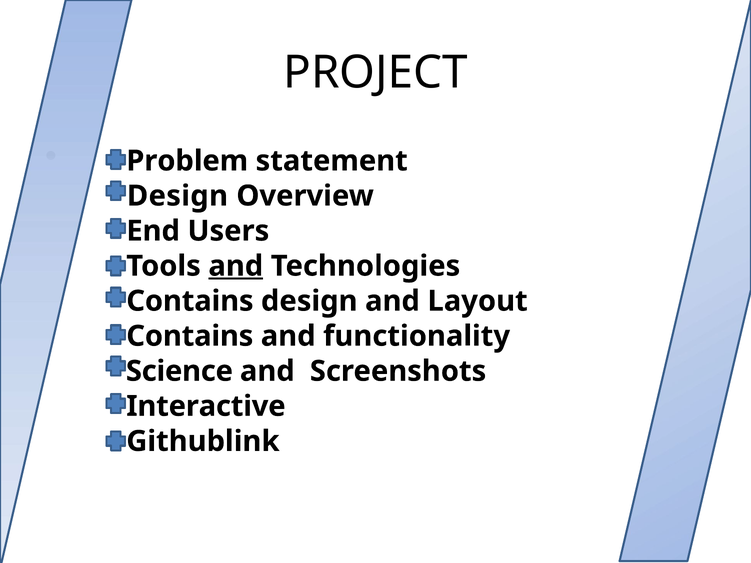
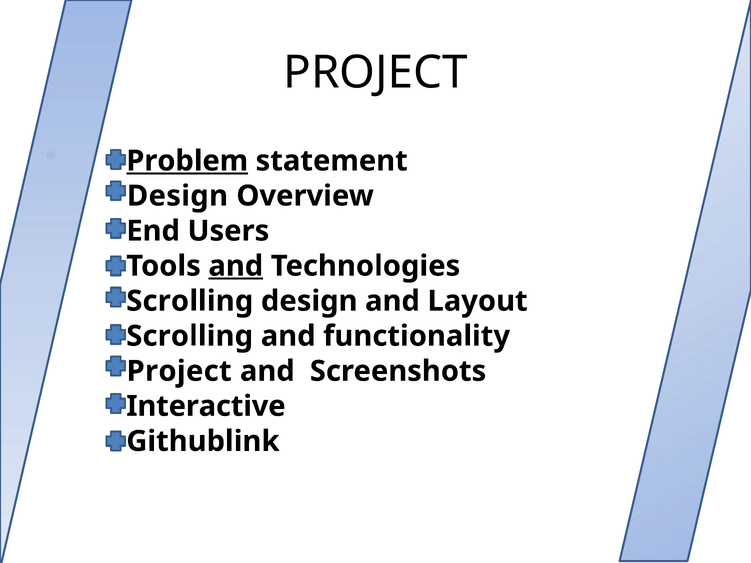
Problem underline: none -> present (187, 161)
Contains: Contains -> Scrolling (190, 301)
Contains: Contains -> Scrolling (190, 336)
Science: Science -> Project (179, 371)
